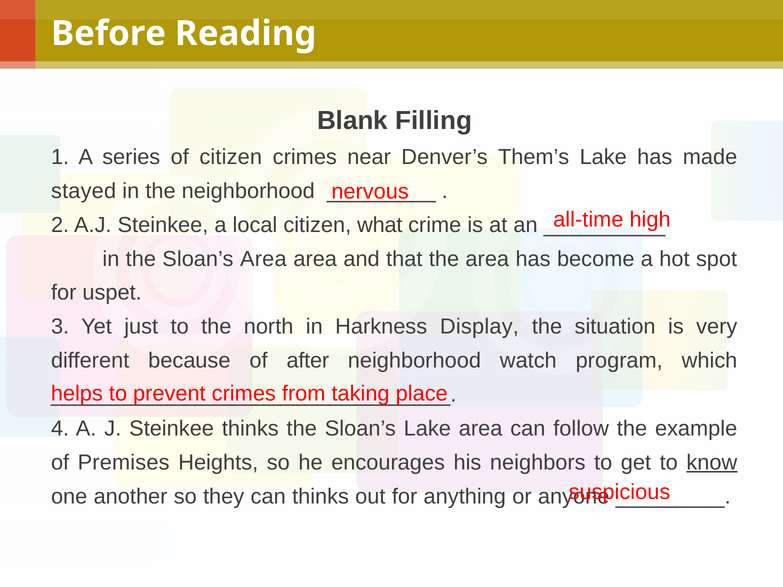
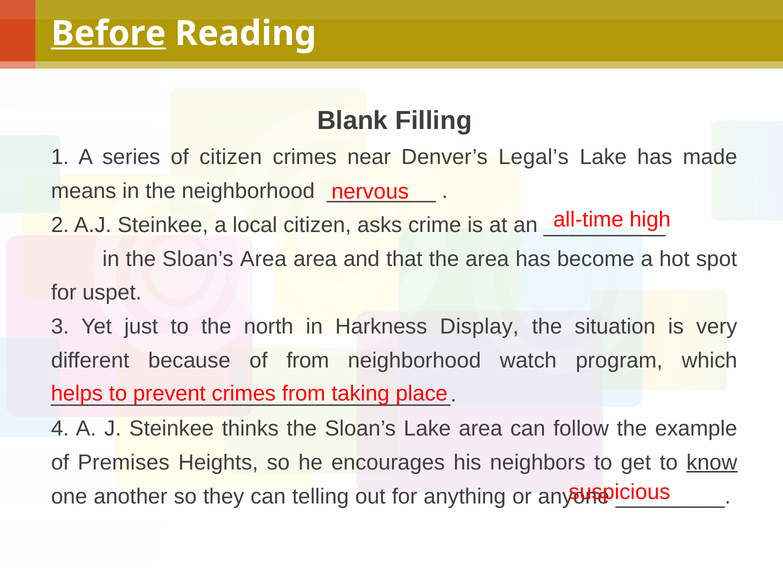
Before underline: none -> present (108, 34)
Them’s: Them’s -> Legal’s (534, 157)
stayed: stayed -> means (84, 191)
what: what -> asks (380, 225)
of after: after -> from (308, 361)
can thinks: thinks -> telling (321, 497)
